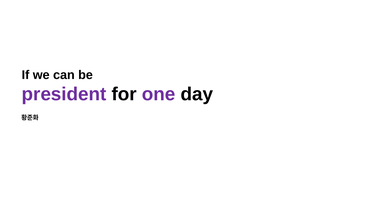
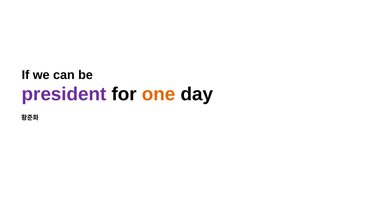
one colour: purple -> orange (159, 94)
